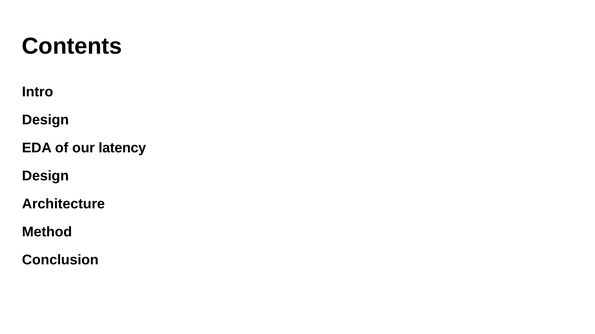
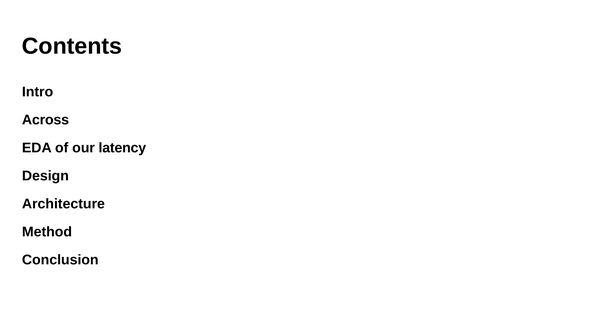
Design: Design -> Across (46, 120)
